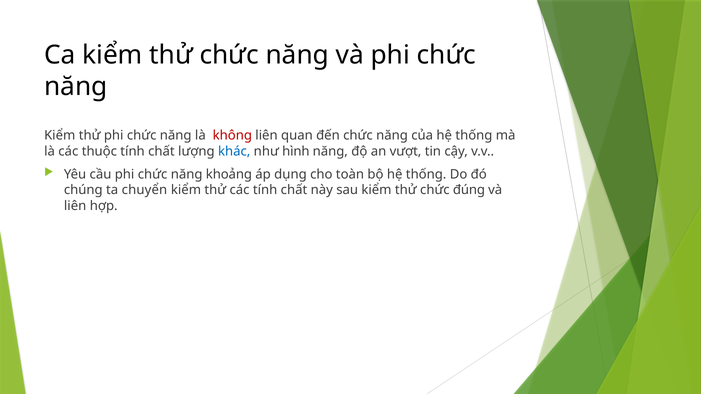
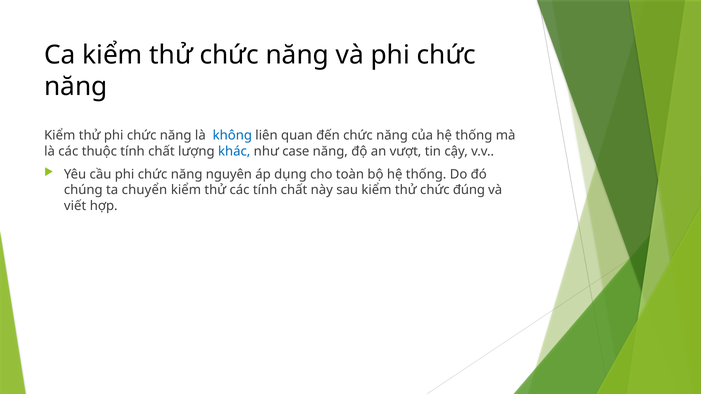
không colour: red -> blue (232, 136)
hình: hình -> case (296, 151)
khoảng: khoảng -> nguyên (229, 175)
liên: liên -> viết (75, 206)
